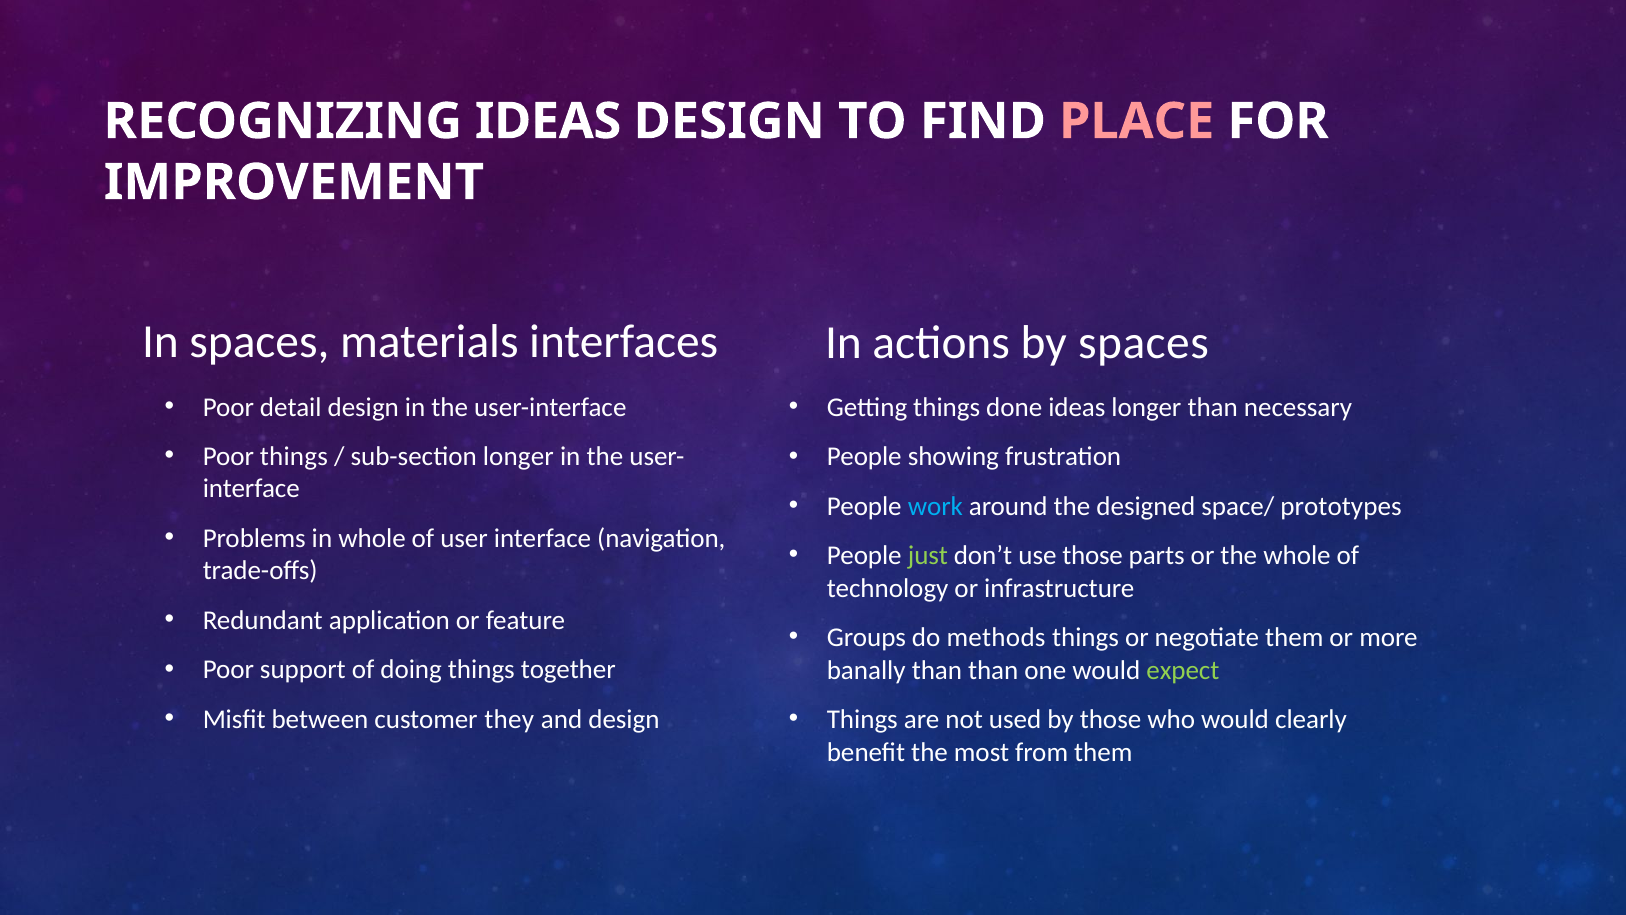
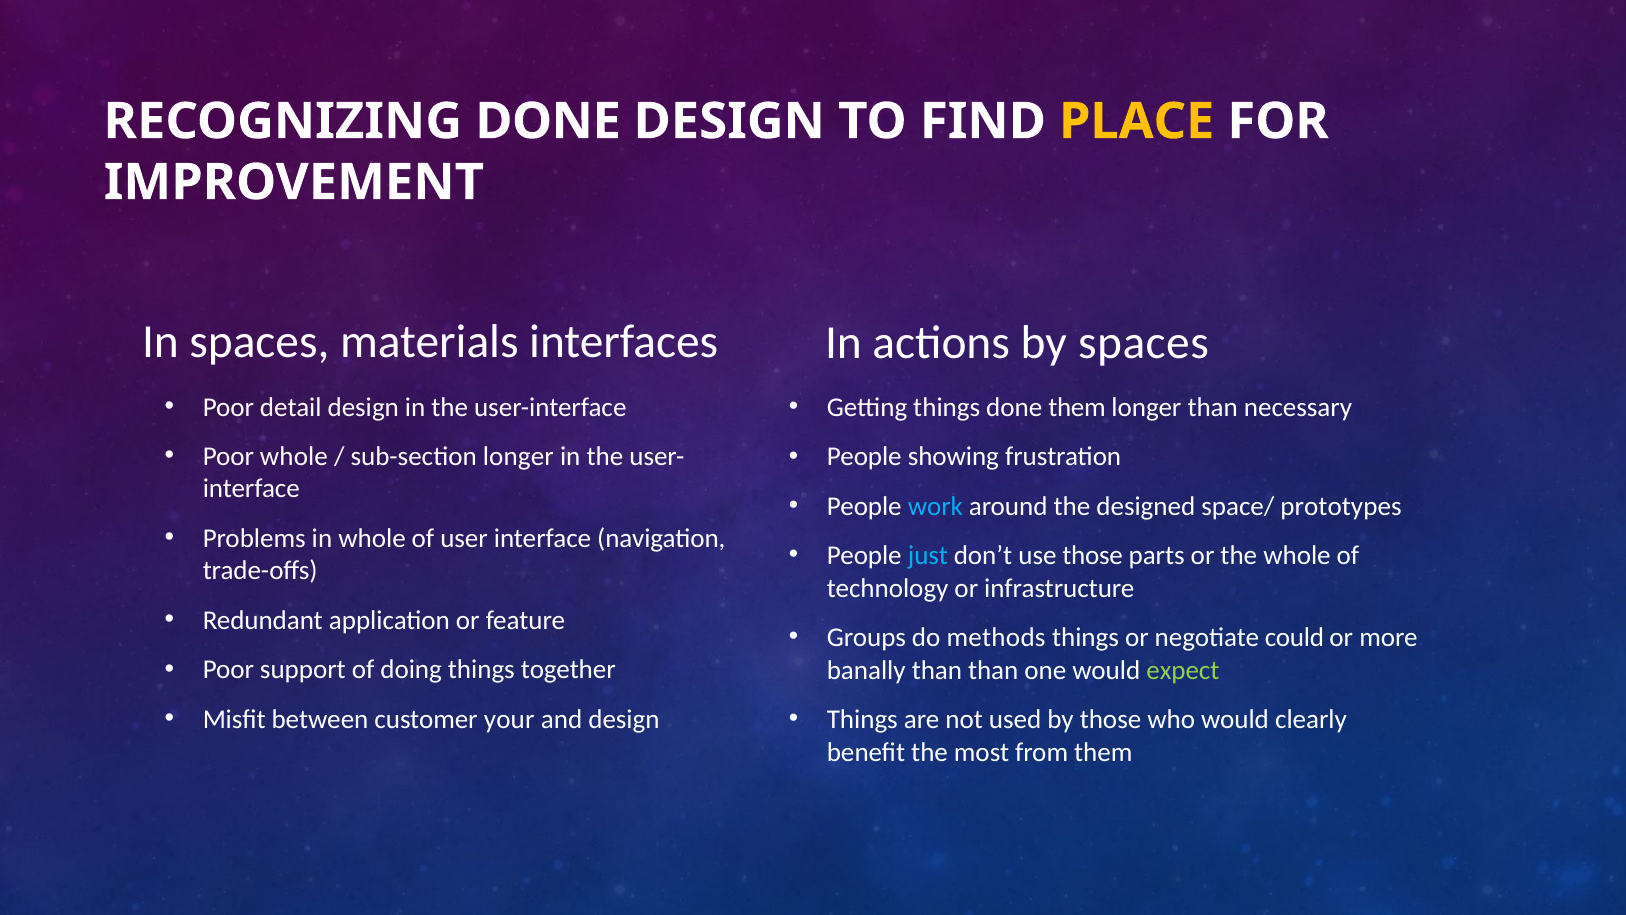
RECOGNIZING IDEAS: IDEAS -> DONE (548, 121)
PLACE colour: pink -> yellow (1137, 121)
done ideas: ideas -> them (1077, 407)
Poor things: things -> whole (294, 456)
just colour: light green -> light blue (928, 555)
negotiate them: them -> could (1294, 637)
they: they -> your (509, 719)
